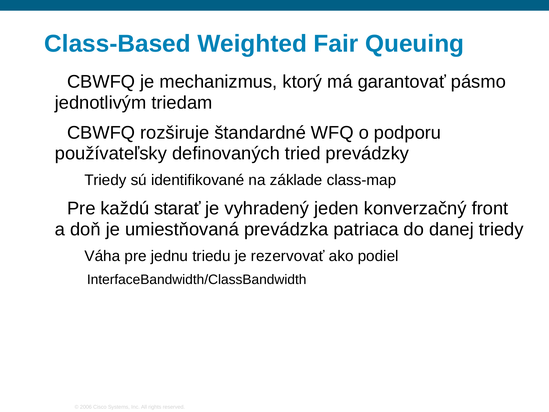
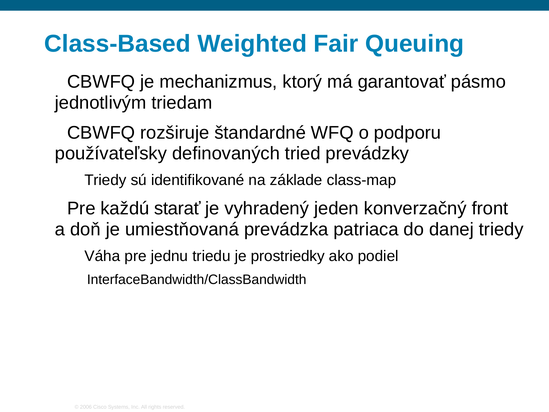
rezervovať: rezervovať -> prostriedky (288, 256)
